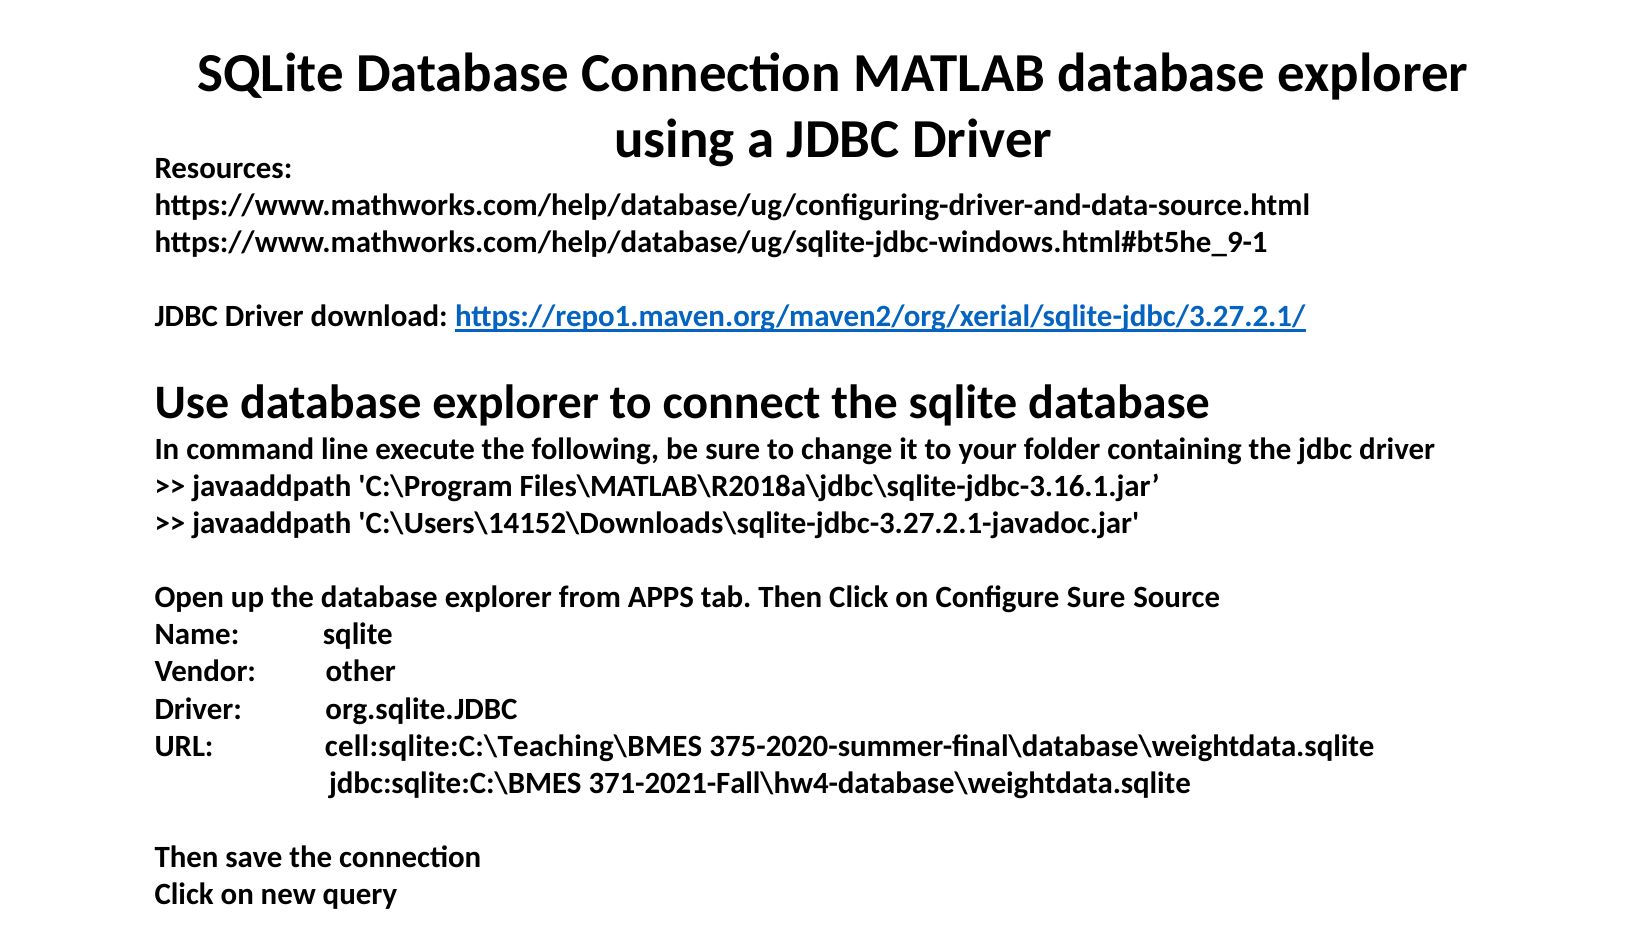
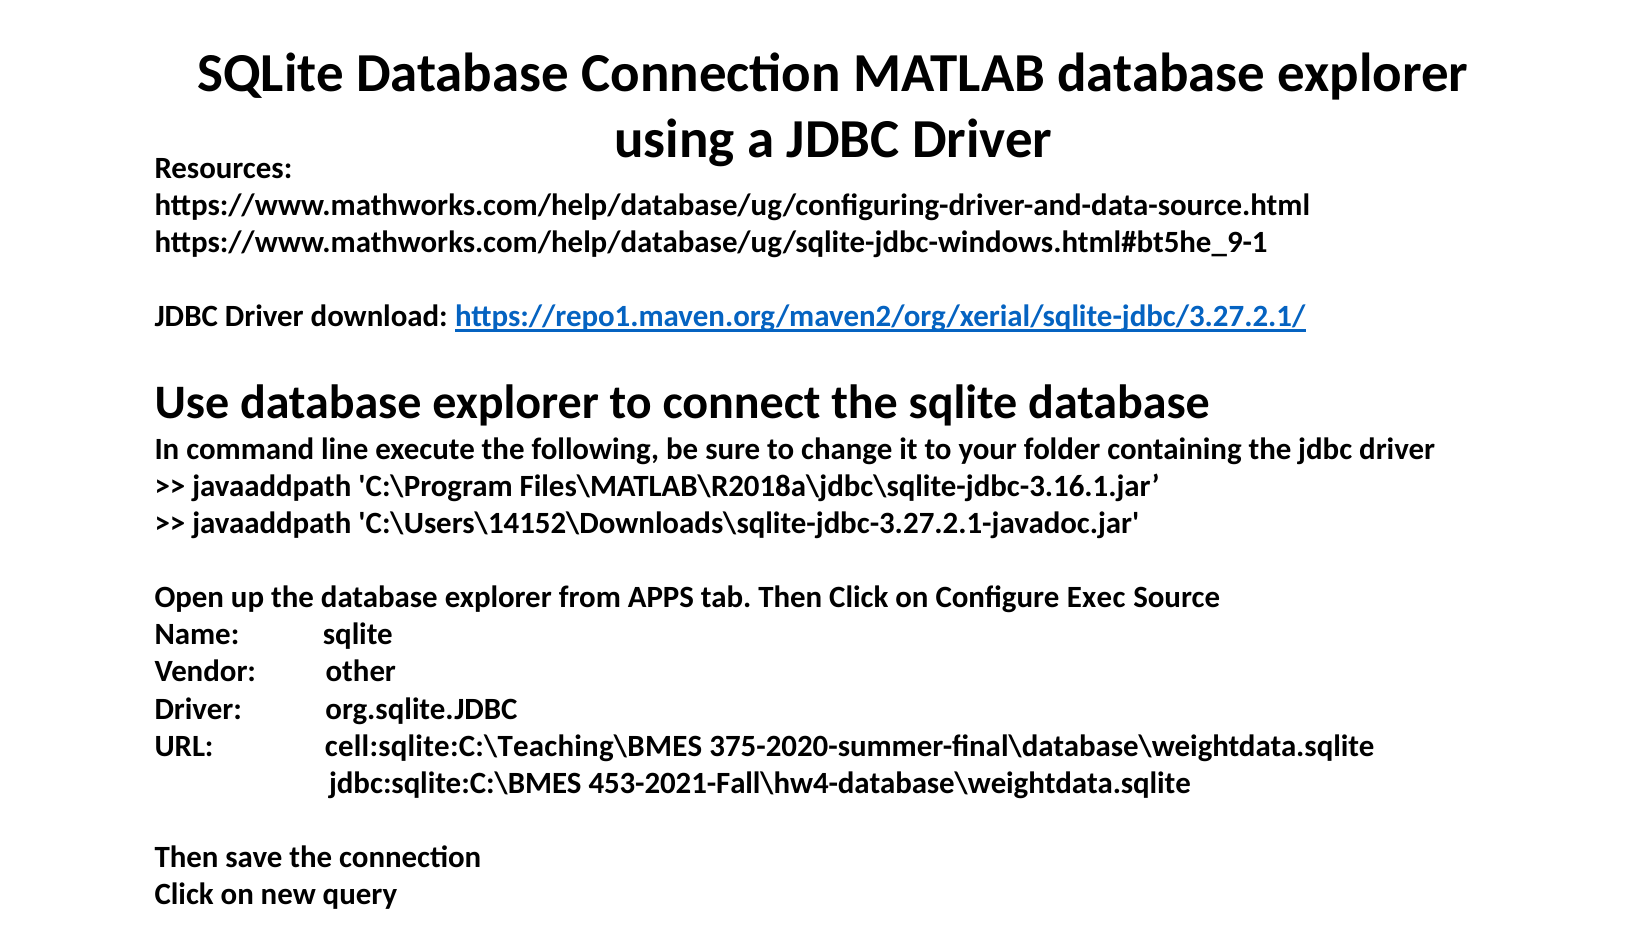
Configure Sure: Sure -> Exec (1096, 598)
371-2021-Fall\hw4-database\weightdata.sqlite: 371-2021-Fall\hw4-database\weightdata.sqlite -> 453-2021-Fall\hw4-database\weightdata.sqlite (890, 783)
